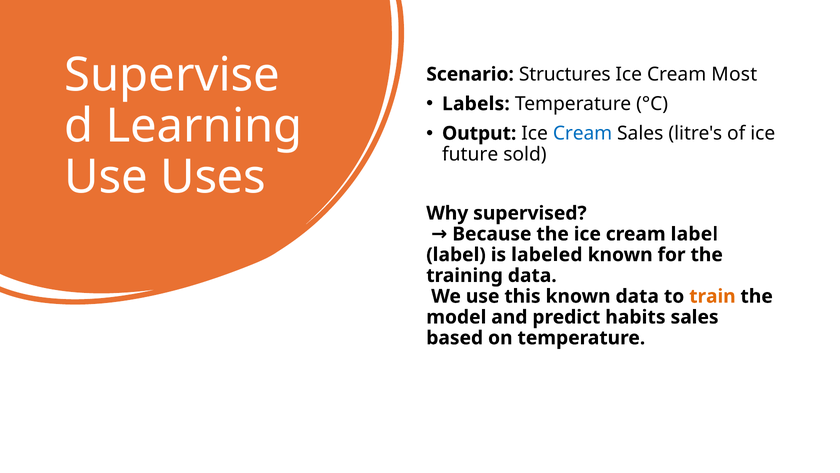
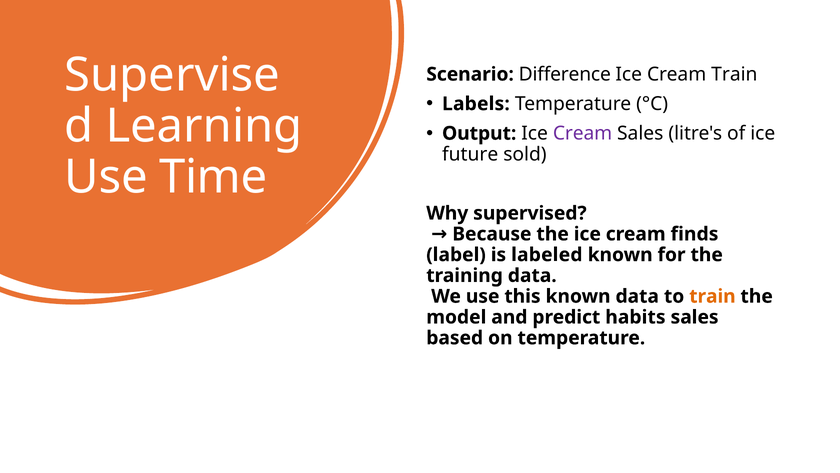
Structures: Structures -> Difference (565, 74)
Cream Most: Most -> Train (734, 74)
Cream colour: blue -> purple (583, 133)
Uses: Uses -> Time (213, 177)
cream label: label -> finds (694, 234)
